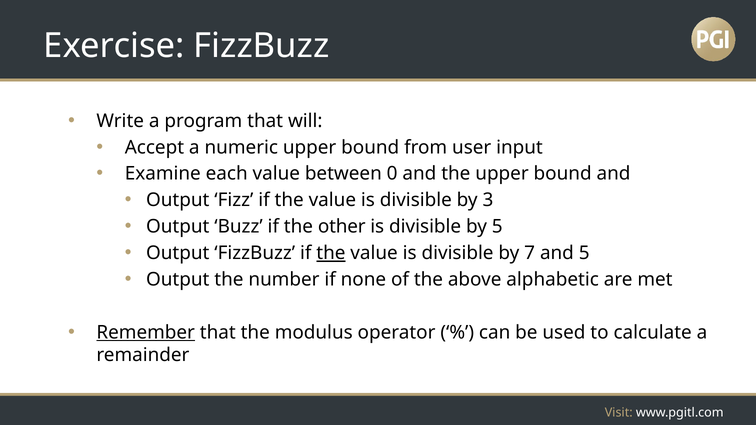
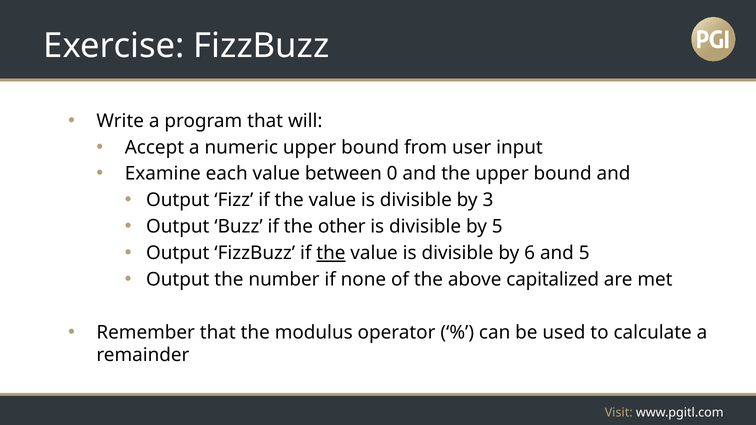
7: 7 -> 6 (530, 253)
alphabetic: alphabetic -> capitalized (553, 280)
Remember underline: present -> none (146, 333)
